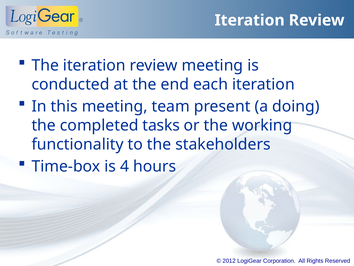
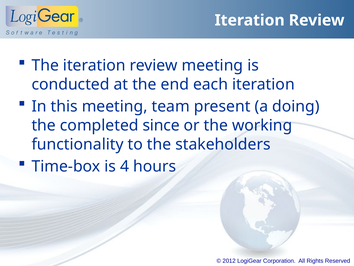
tasks: tasks -> since (161, 125)
